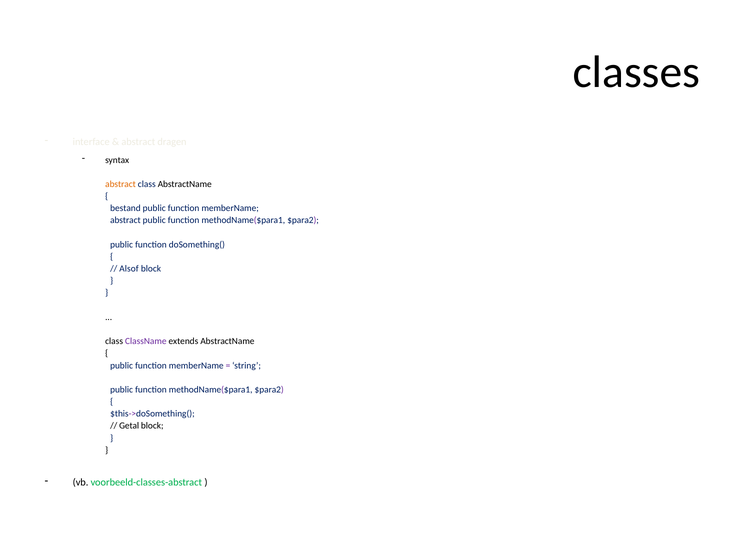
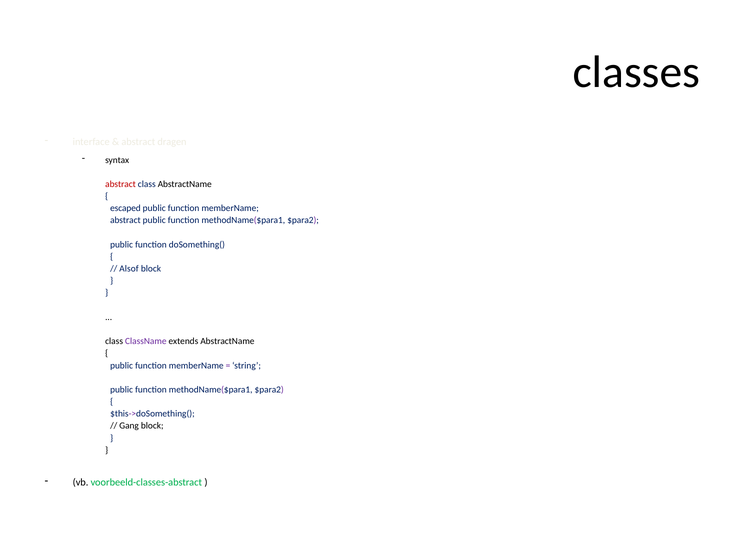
abstract colour: orange -> red (121, 184)
bestand: bestand -> escaped (125, 208)
Getal: Getal -> Gang (129, 426)
